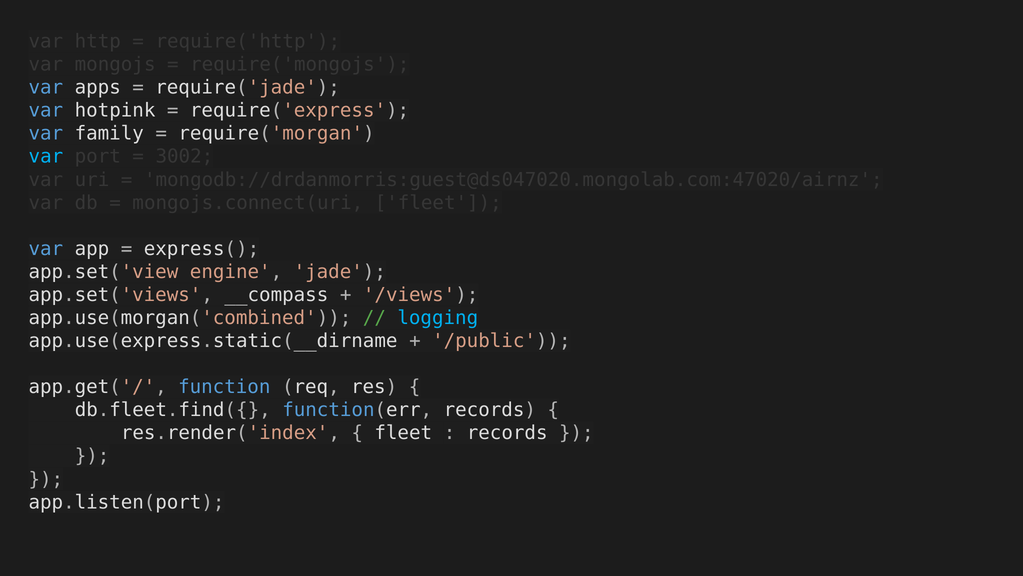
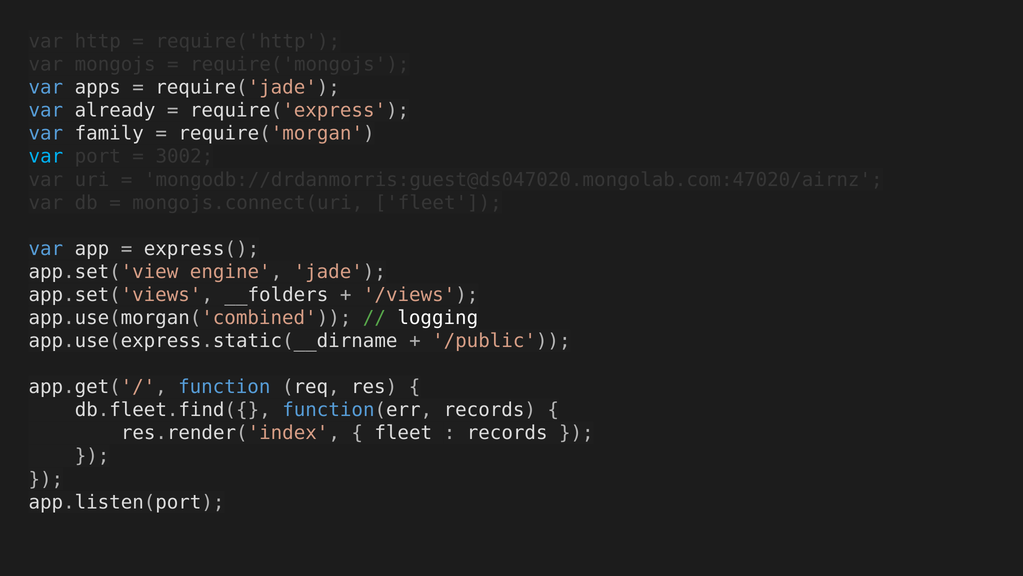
hotpink: hotpink -> already (115, 110)
__compass: __compass -> __folders (276, 295)
logging colour: light blue -> white (438, 318)
